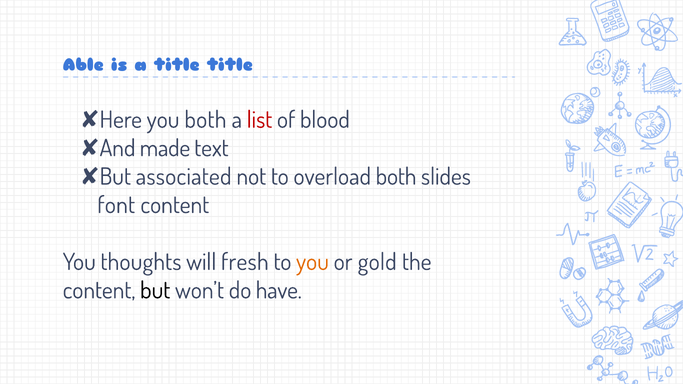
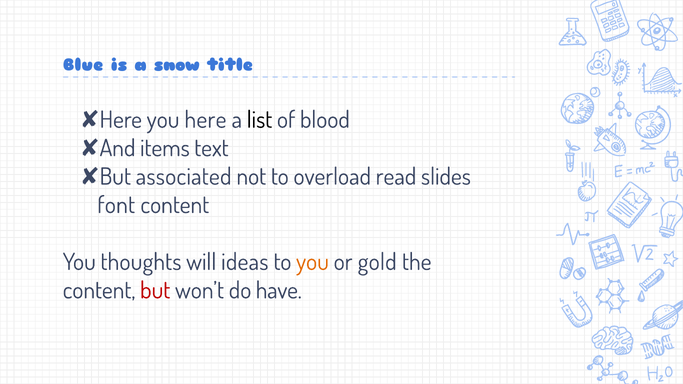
Able: Able -> Blue (83, 65)
a title: title -> snow (177, 65)
you both: both -> here (205, 120)
list colour: red -> black (259, 120)
made: made -> items (165, 148)
overload both: both -> read (396, 177)
fresh: fresh -> ideas (245, 262)
but colour: black -> red (155, 291)
